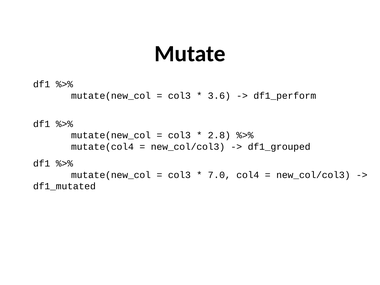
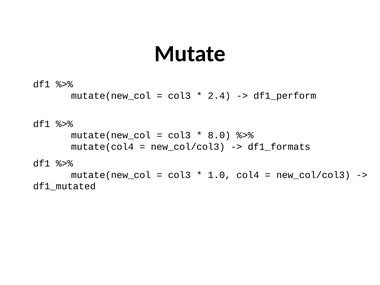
3.6: 3.6 -> 2.4 (219, 96)
2.8: 2.8 -> 8.0 (219, 135)
df1_grouped: df1_grouped -> df1_formats (279, 147)
7.0: 7.0 -> 1.0 (219, 175)
